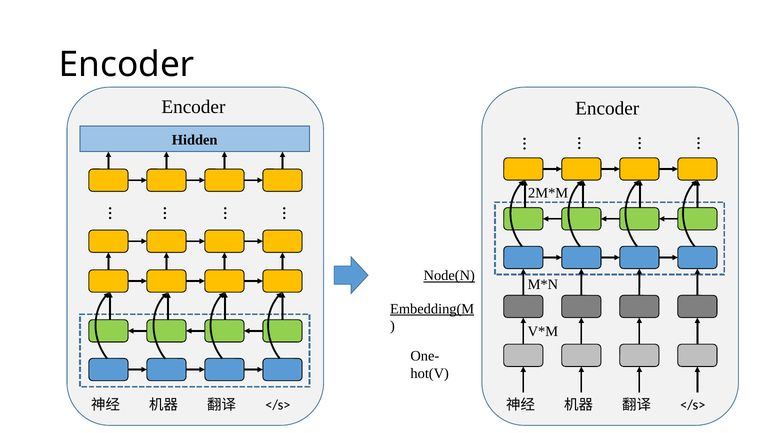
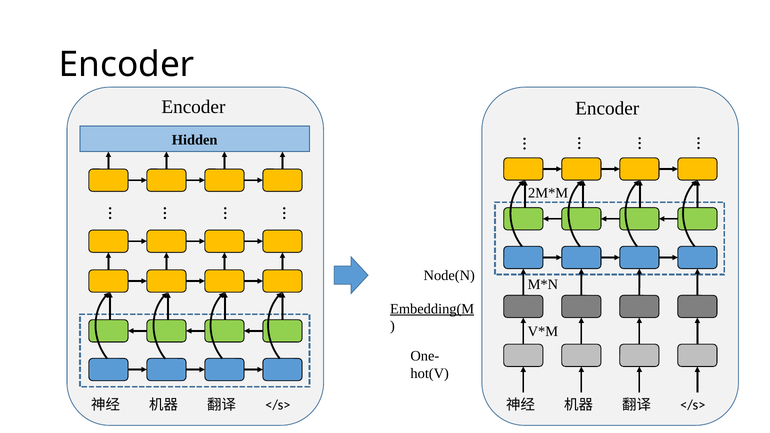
Node(N underline: present -> none (449, 276)
